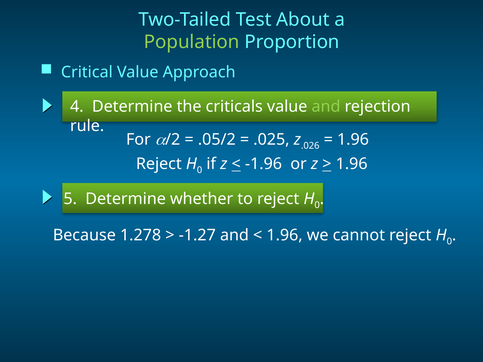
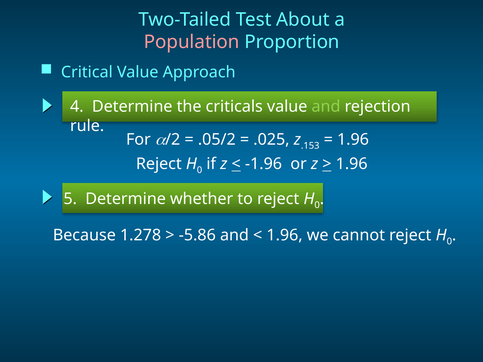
Population colour: light green -> pink (192, 42)
.026: .026 -> .153 (310, 146)
-1.27: -1.27 -> -5.86 (197, 235)
